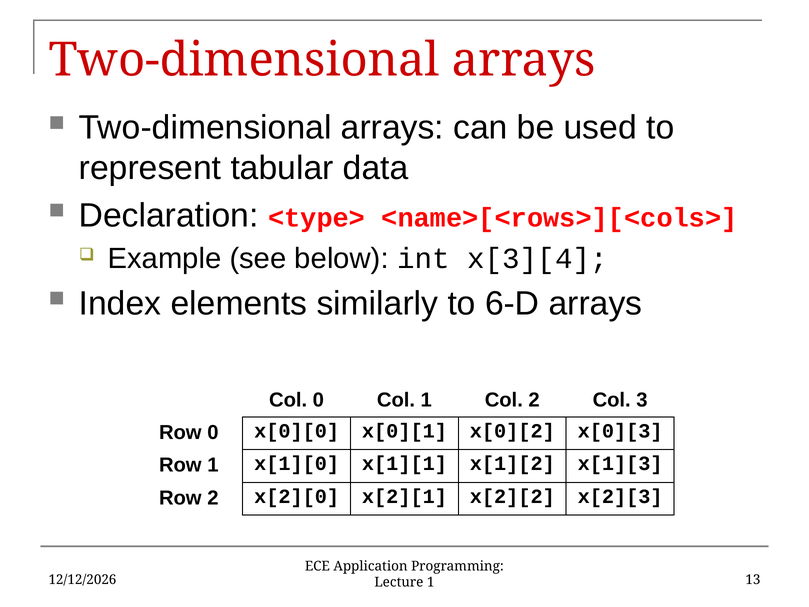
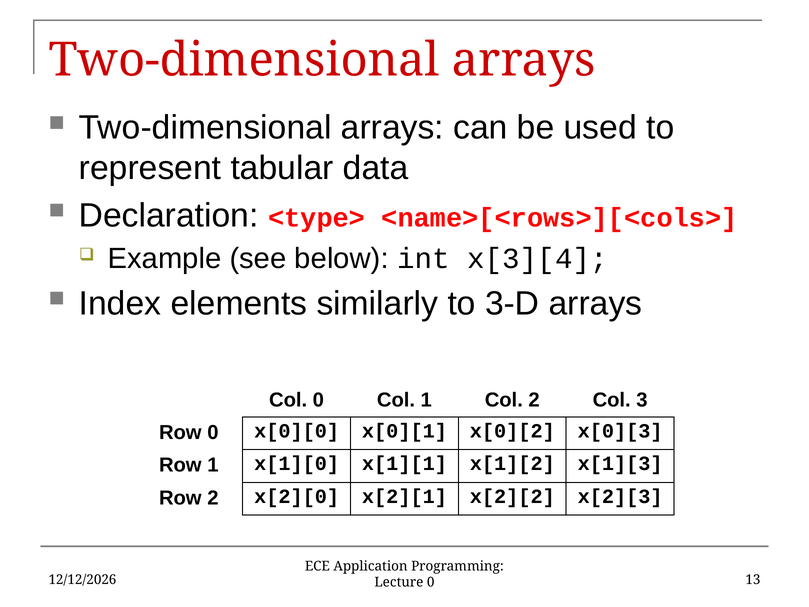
6-D: 6-D -> 3-D (512, 303)
Lecture 1: 1 -> 0 (431, 582)
